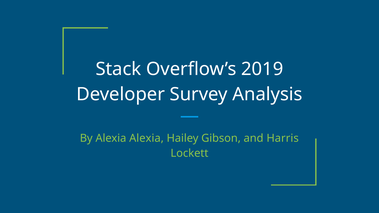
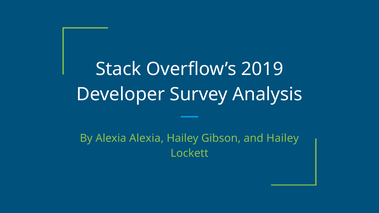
and Harris: Harris -> Hailey (283, 138)
